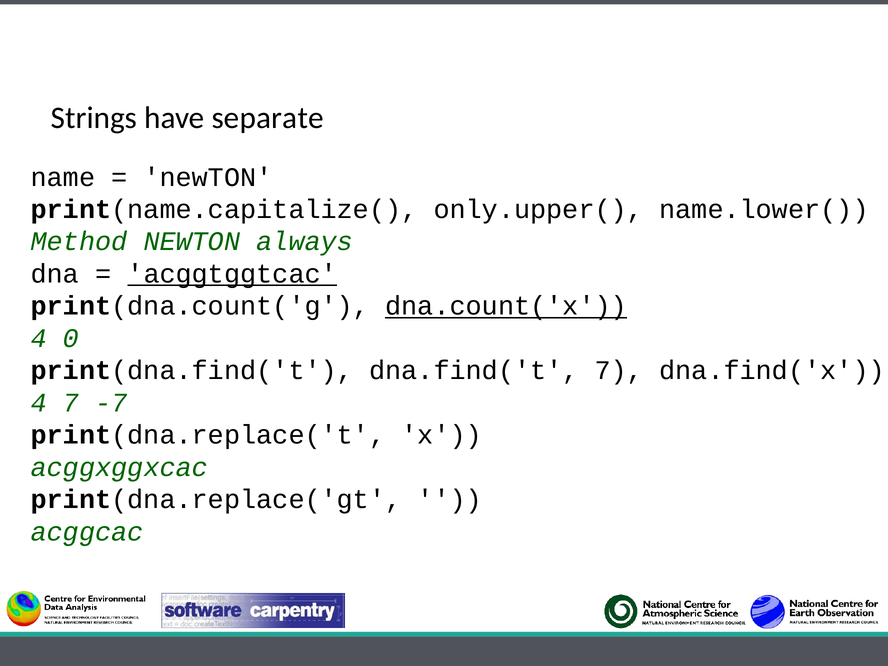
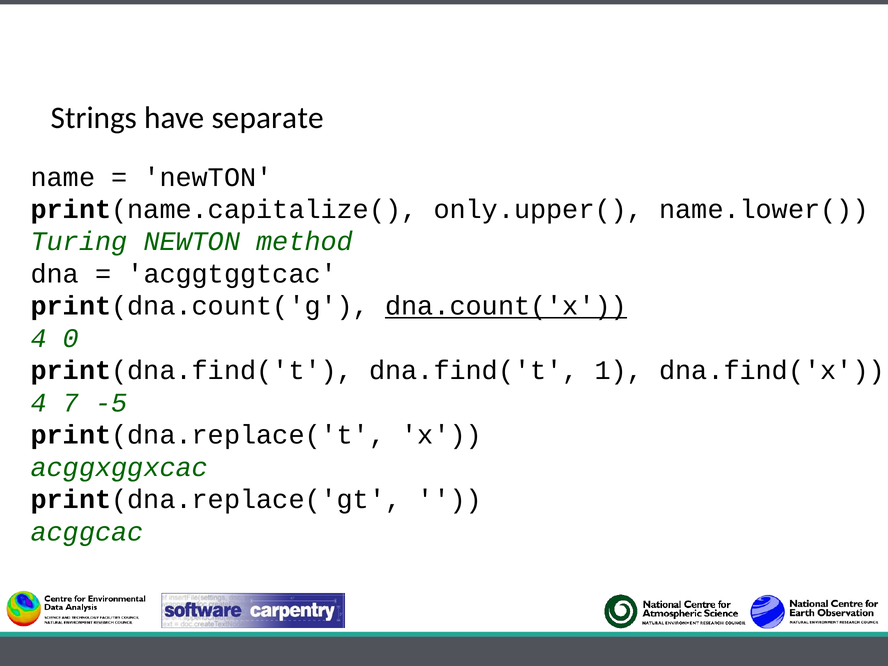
Method: Method -> Turing (79, 242)
always: always -> method (305, 242)
acggtggtcac underline: present -> none (232, 274)
dna.find('t 7: 7 -> 1 (619, 370)
-7: -7 -> -5 (111, 403)
